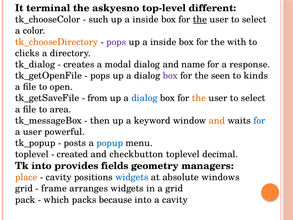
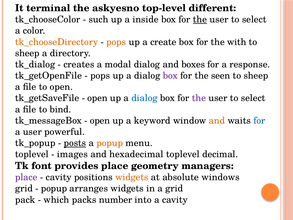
pops colour: purple -> orange (116, 42)
inside: inside -> create (163, 42)
clicks: clicks -> sheep (27, 53)
name: name -> boxes (193, 64)
kinds: kinds -> sheep (256, 76)
from: from -> open (97, 98)
the colour: orange -> purple (199, 98)
area: area -> bind (60, 109)
then: then -> open (100, 120)
posts underline: none -> present (75, 143)
popup colour: blue -> orange (110, 143)
created: created -> images (72, 154)
checkbutton: checkbutton -> hexadecimal (136, 154)
Tk into: into -> font (42, 166)
provides fields: fields -> place (115, 166)
place colour: orange -> purple (26, 177)
widgets colour: blue -> orange (132, 177)
frame: frame -> popup (54, 188)
because: because -> number (116, 199)
